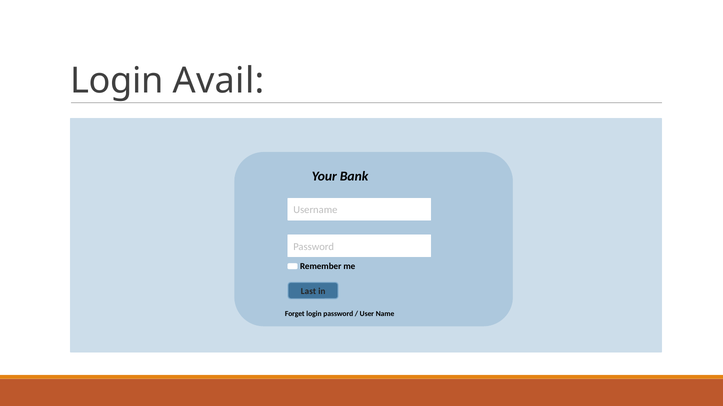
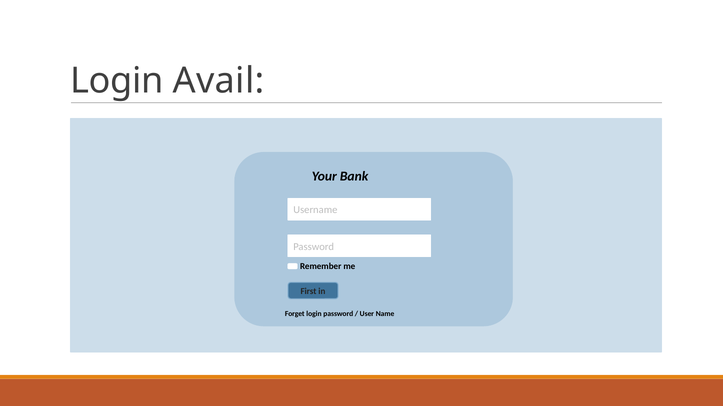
Last: Last -> First (309, 292)
